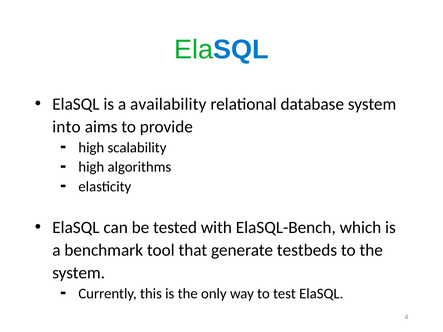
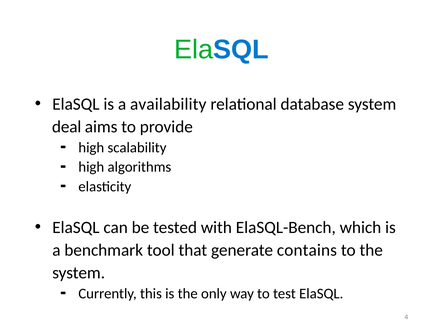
into: into -> deal (67, 127)
testbeds: testbeds -> contains (307, 250)
